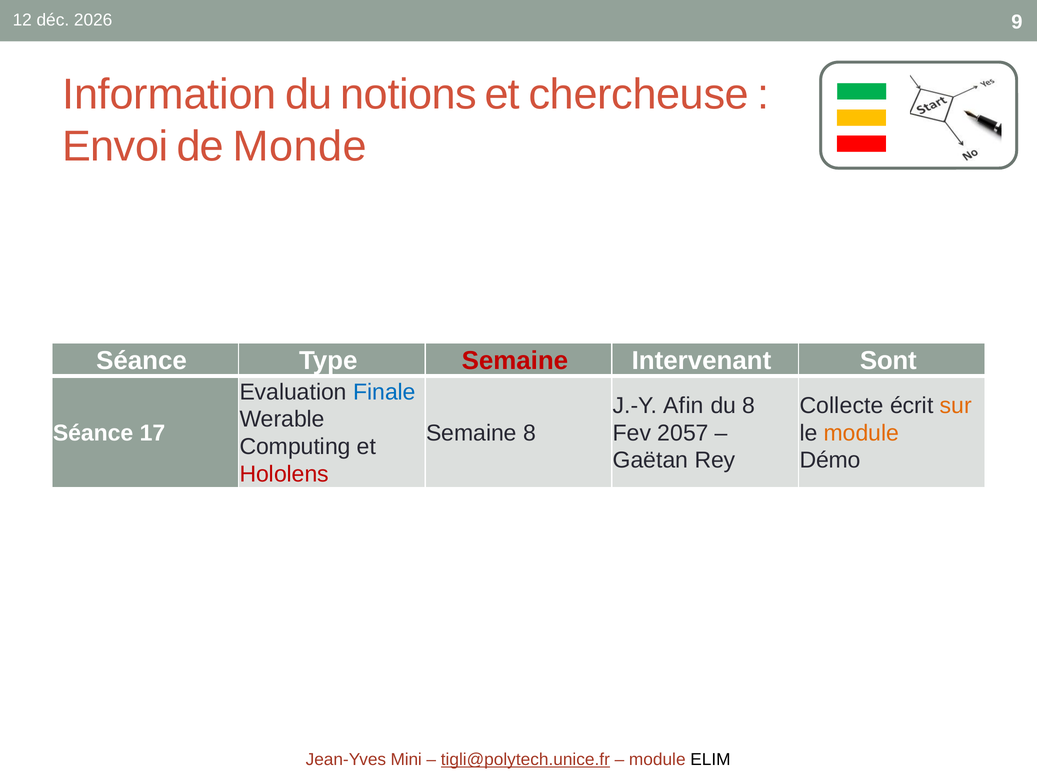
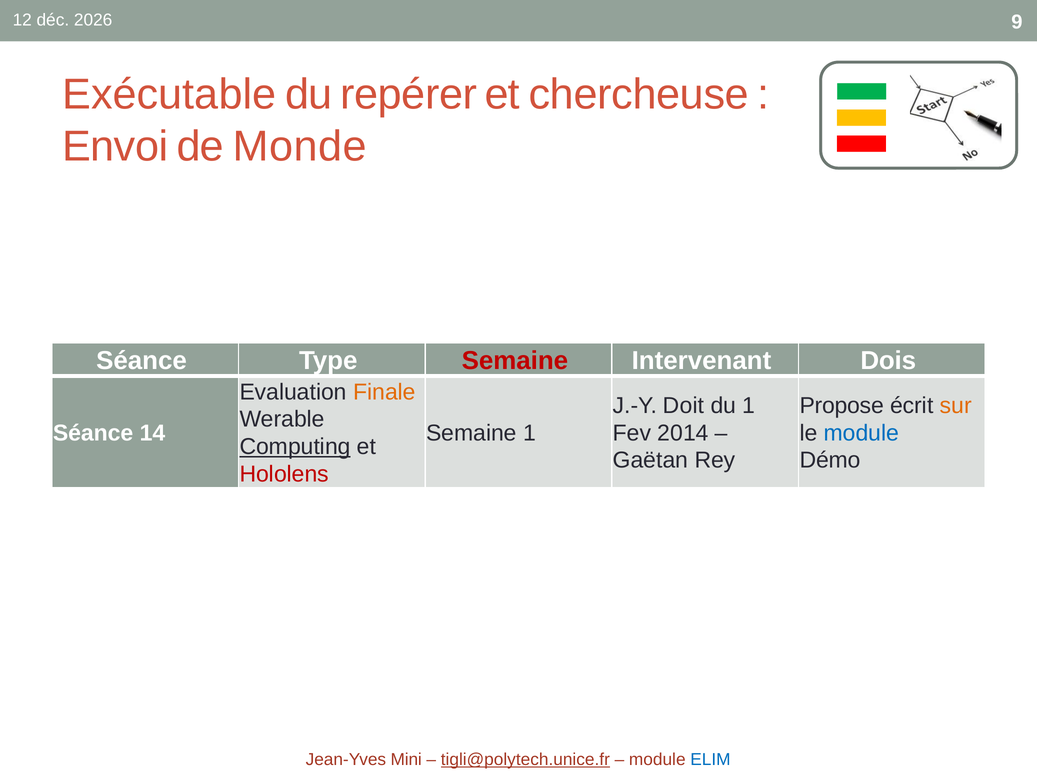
Information: Information -> Exécutable (169, 95)
notions: notions -> repérer (409, 95)
Sont: Sont -> Dois (888, 361)
Finale colour: blue -> orange (384, 392)
Afin: Afin -> Doit (684, 406)
du 8: 8 -> 1 (749, 406)
Collecte: Collecte -> Propose (842, 406)
17: 17 -> 14 (152, 433)
Semaine 8: 8 -> 1 (530, 433)
2057: 2057 -> 2014 (683, 433)
module colour: orange -> blue (861, 433)
Computing underline: none -> present (295, 447)
ELIM colour: black -> blue (710, 760)
